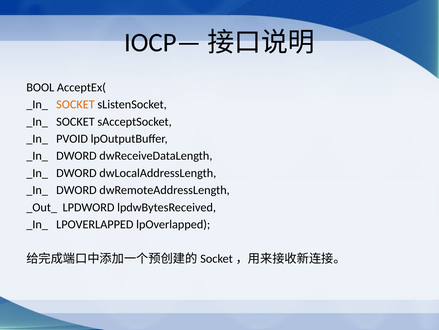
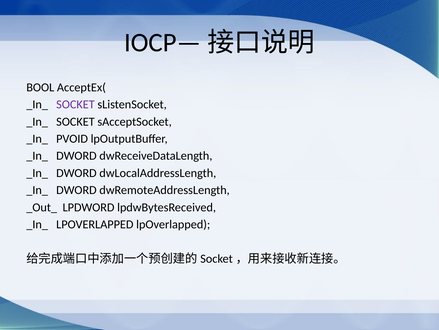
SOCKET colour: orange -> purple (75, 104)
